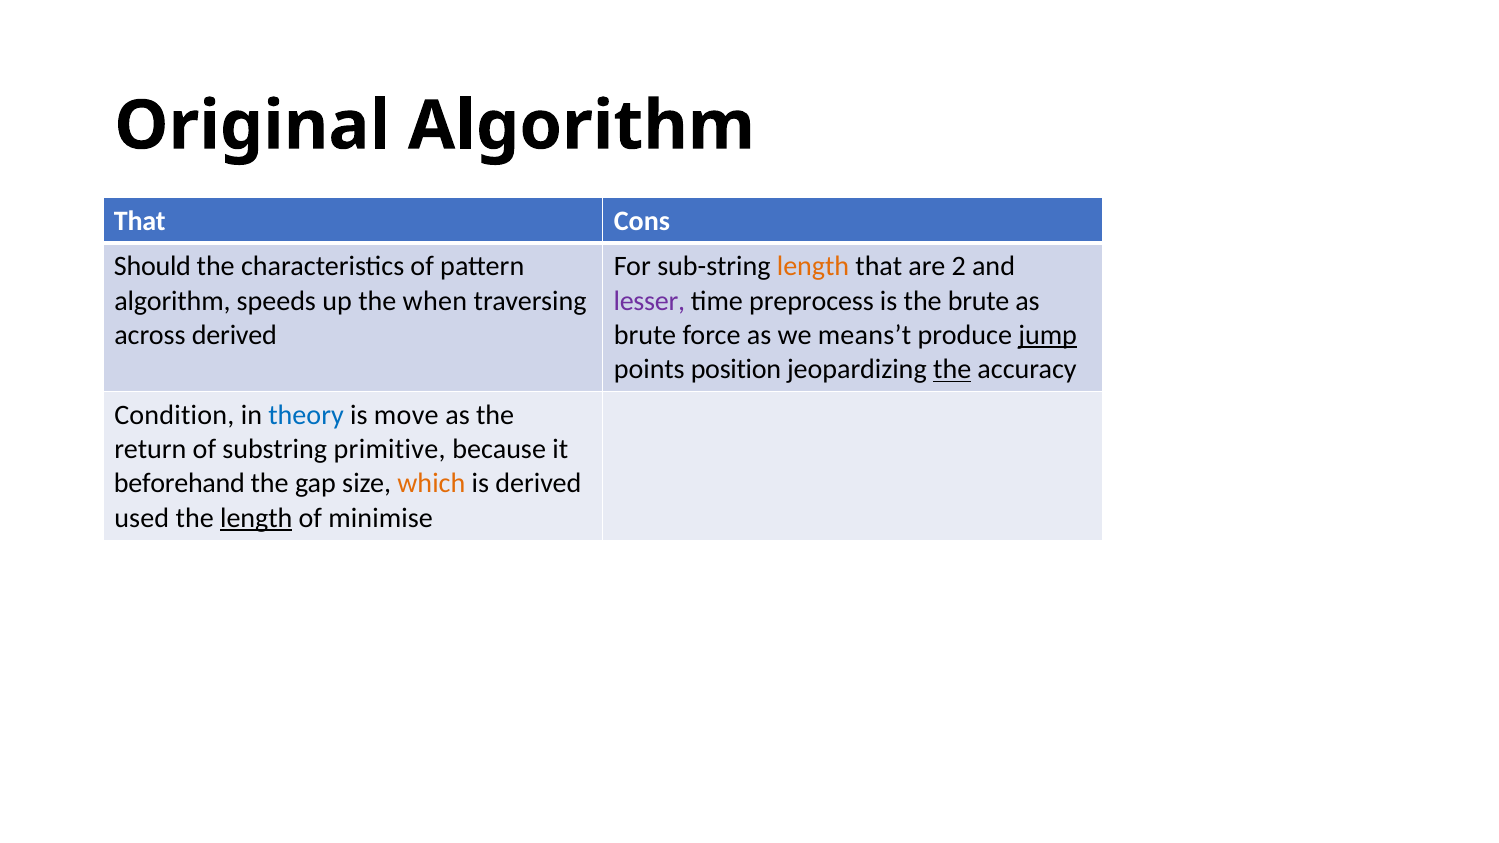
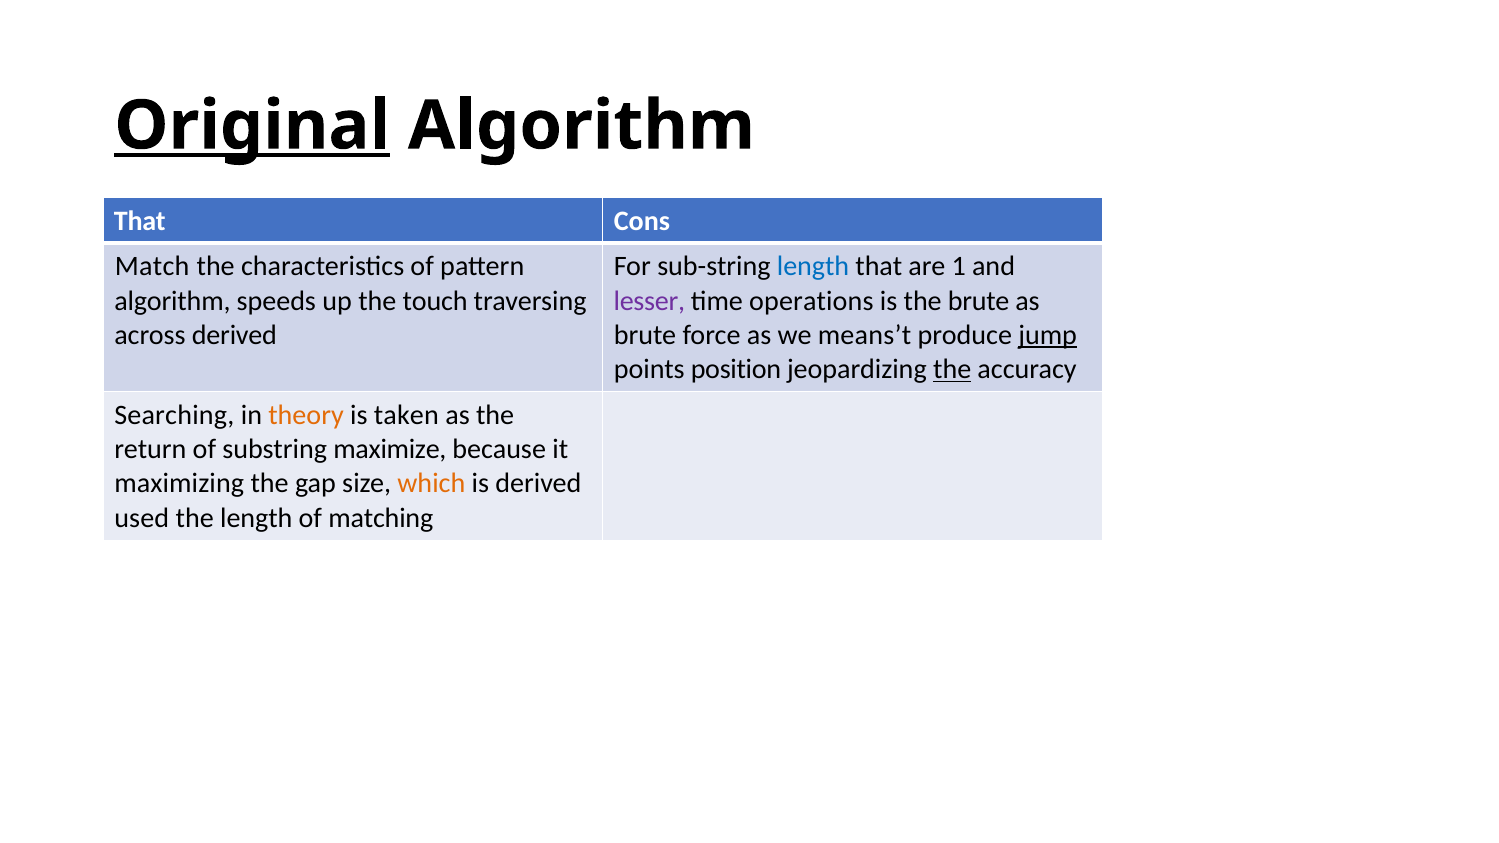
Original underline: none -> present (252, 126)
Should: Should -> Match (152, 267)
length colour: orange -> blue (813, 267)
2: 2 -> 1 (959, 267)
when: when -> touch (435, 301)
preprocess: preprocess -> operations (811, 301)
Condition: Condition -> Searching (174, 415)
theory colour: blue -> orange (306, 415)
move: move -> taken (406, 415)
primitive: primitive -> maximize (390, 449)
beforehand: beforehand -> maximizing (179, 484)
length underline: present -> none (256, 518)
minimise: minimise -> matching (381, 518)
